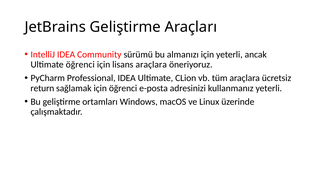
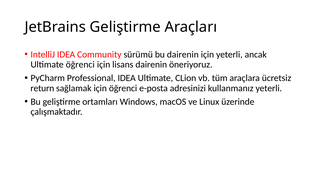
bu almanızı: almanızı -> dairenin (183, 54)
lisans araçlara: araçlara -> dairenin (151, 65)
